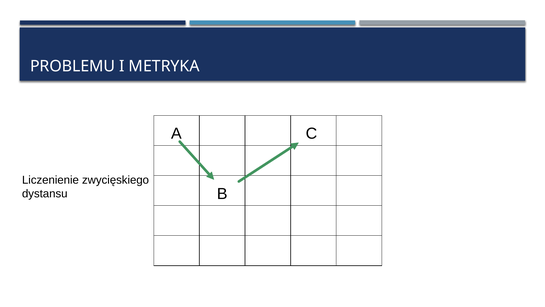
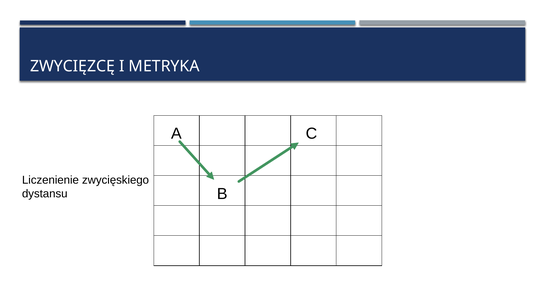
PROBLEMU: PROBLEMU -> ZWYCIĘZCĘ (73, 66)
